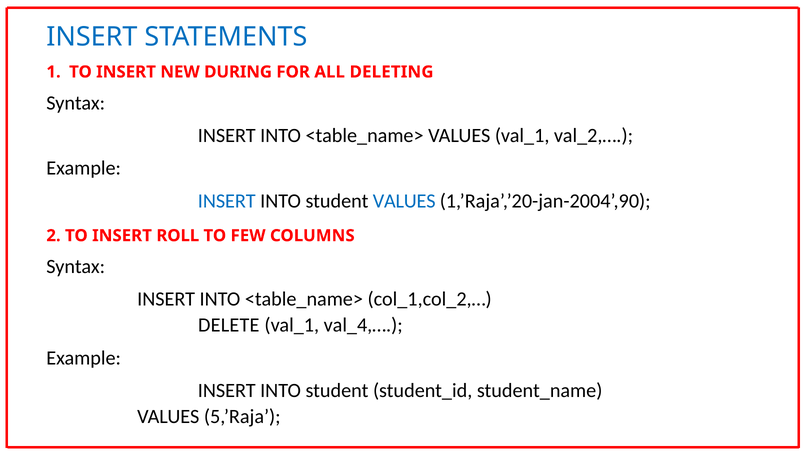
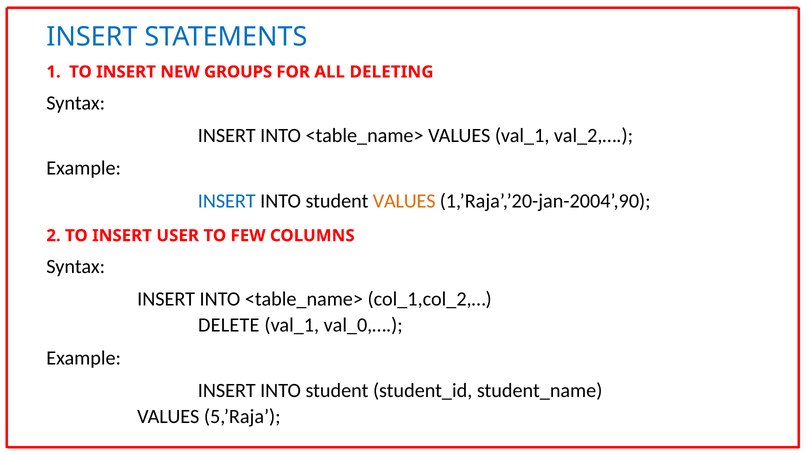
DURING: DURING -> GROUPS (238, 72)
VALUES colour: blue -> orange (404, 201)
ROLL: ROLL -> USER (178, 235)
val_4,…: val_4,… -> val_0,… (363, 325)
